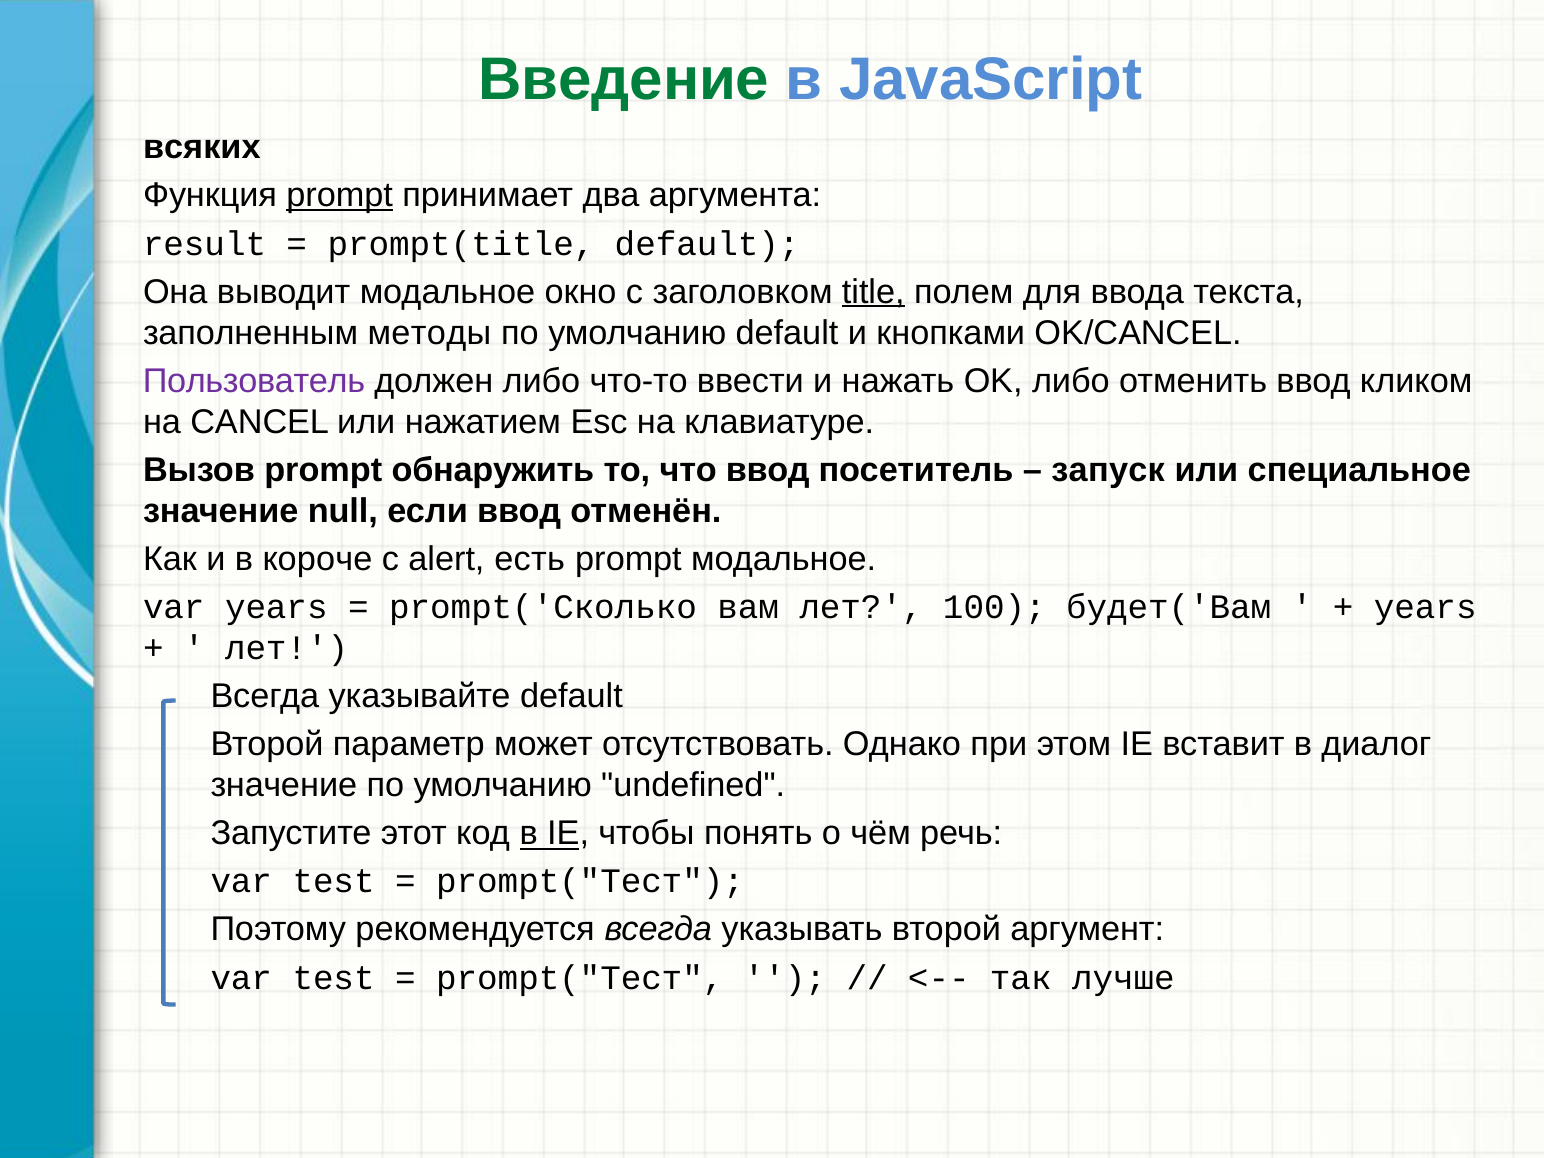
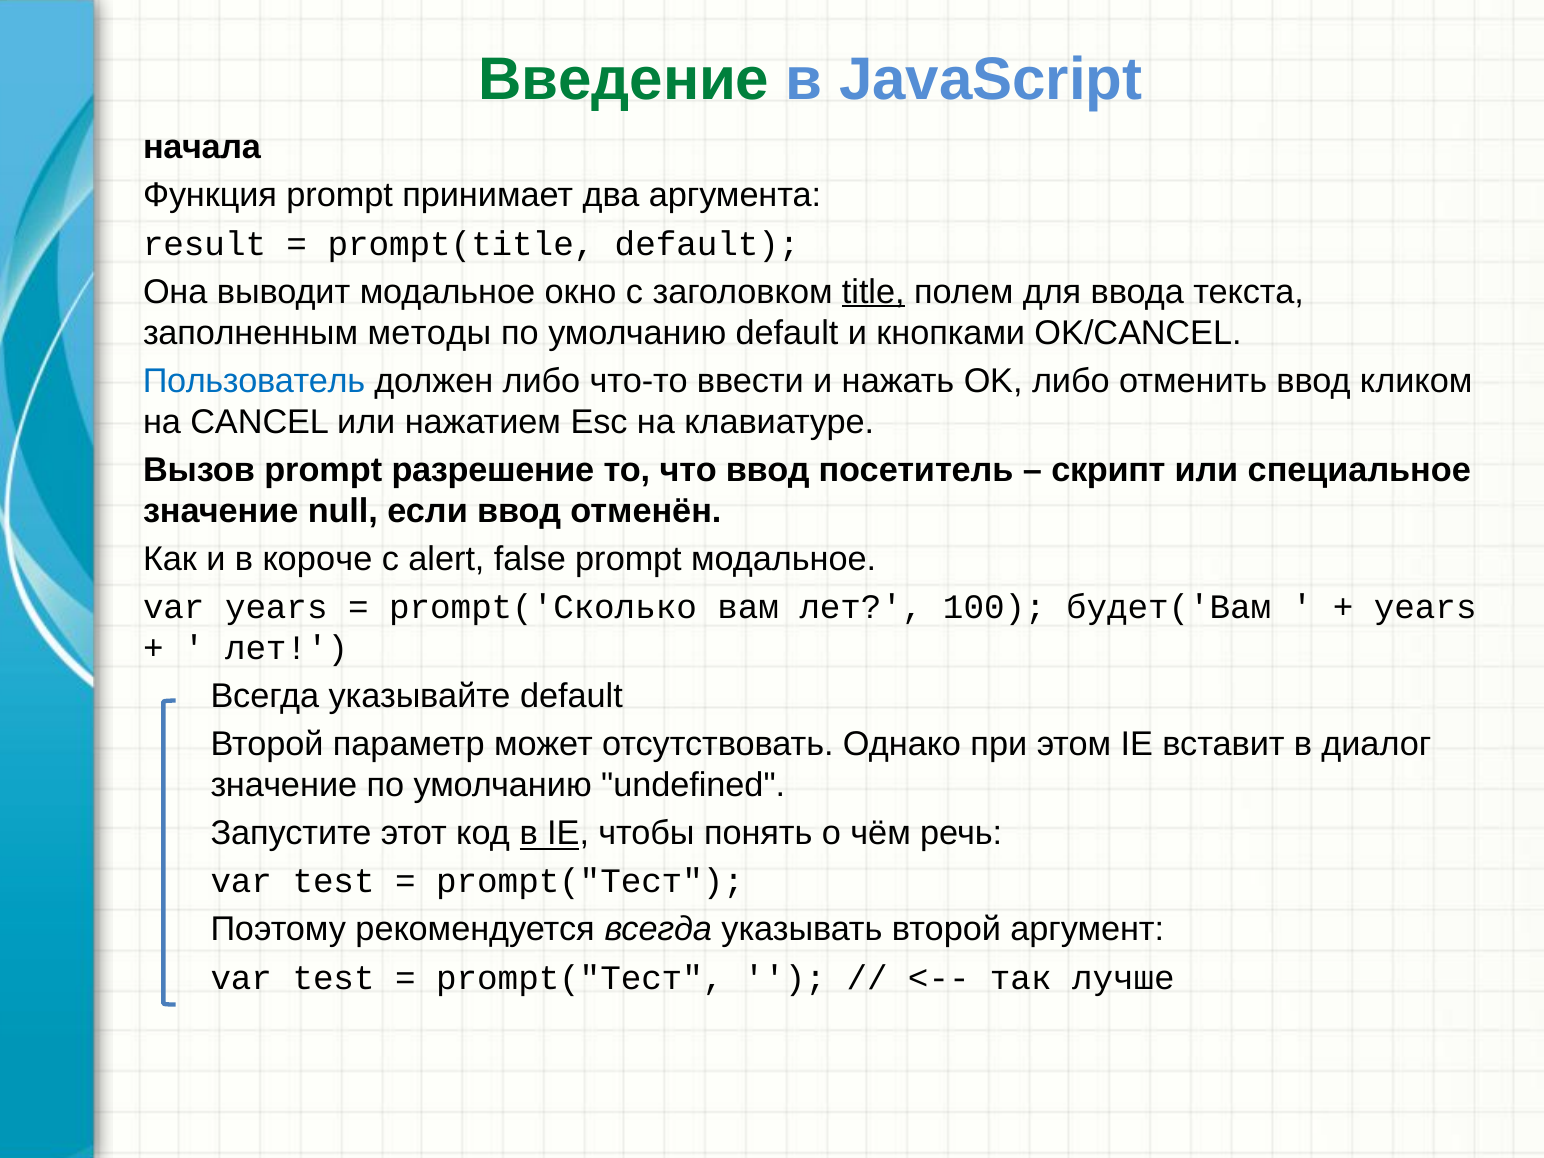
всяких: всяких -> начала (202, 148)
prompt underline: present -> none (340, 196)
Пользователь colour: purple -> blue (254, 381)
обнаружить: обнаружить -> разрешение (493, 470)
запуск: запуск -> скрипт (1108, 470)
есть: есть -> false (530, 559)
